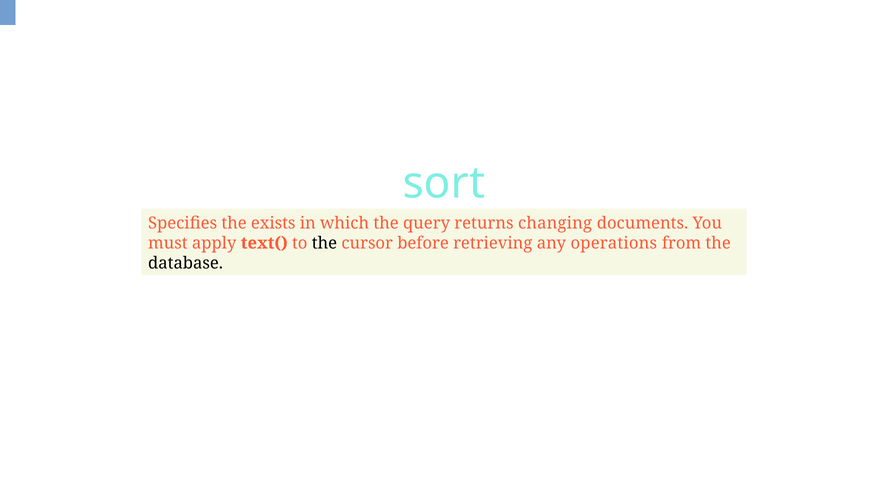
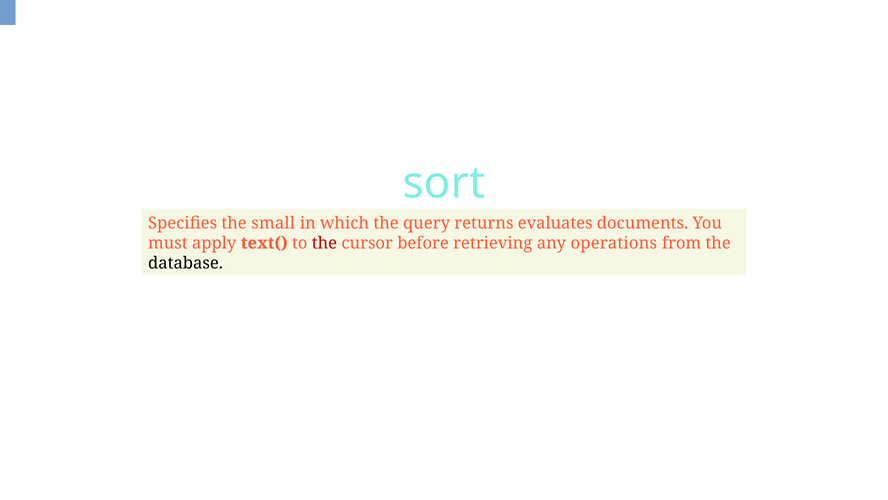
exists: exists -> small (273, 223)
changing: changing -> evaluates (555, 223)
the colour: black -> red (324, 243)
